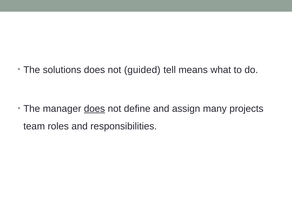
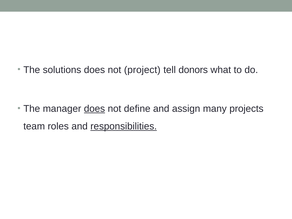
guided: guided -> project (142, 70)
means: means -> donors (193, 70)
responsibilities underline: none -> present (124, 126)
